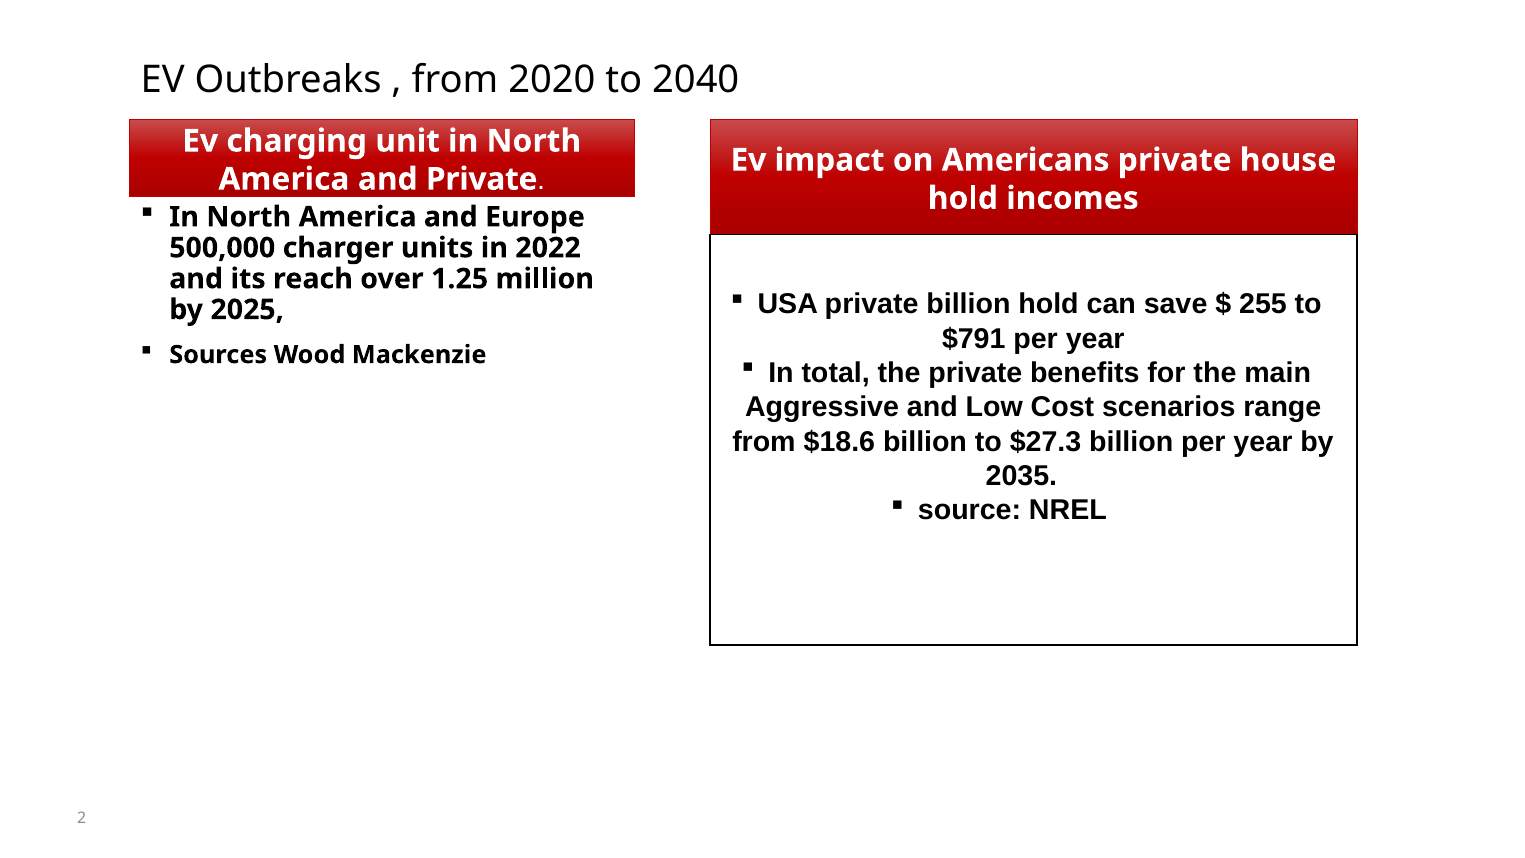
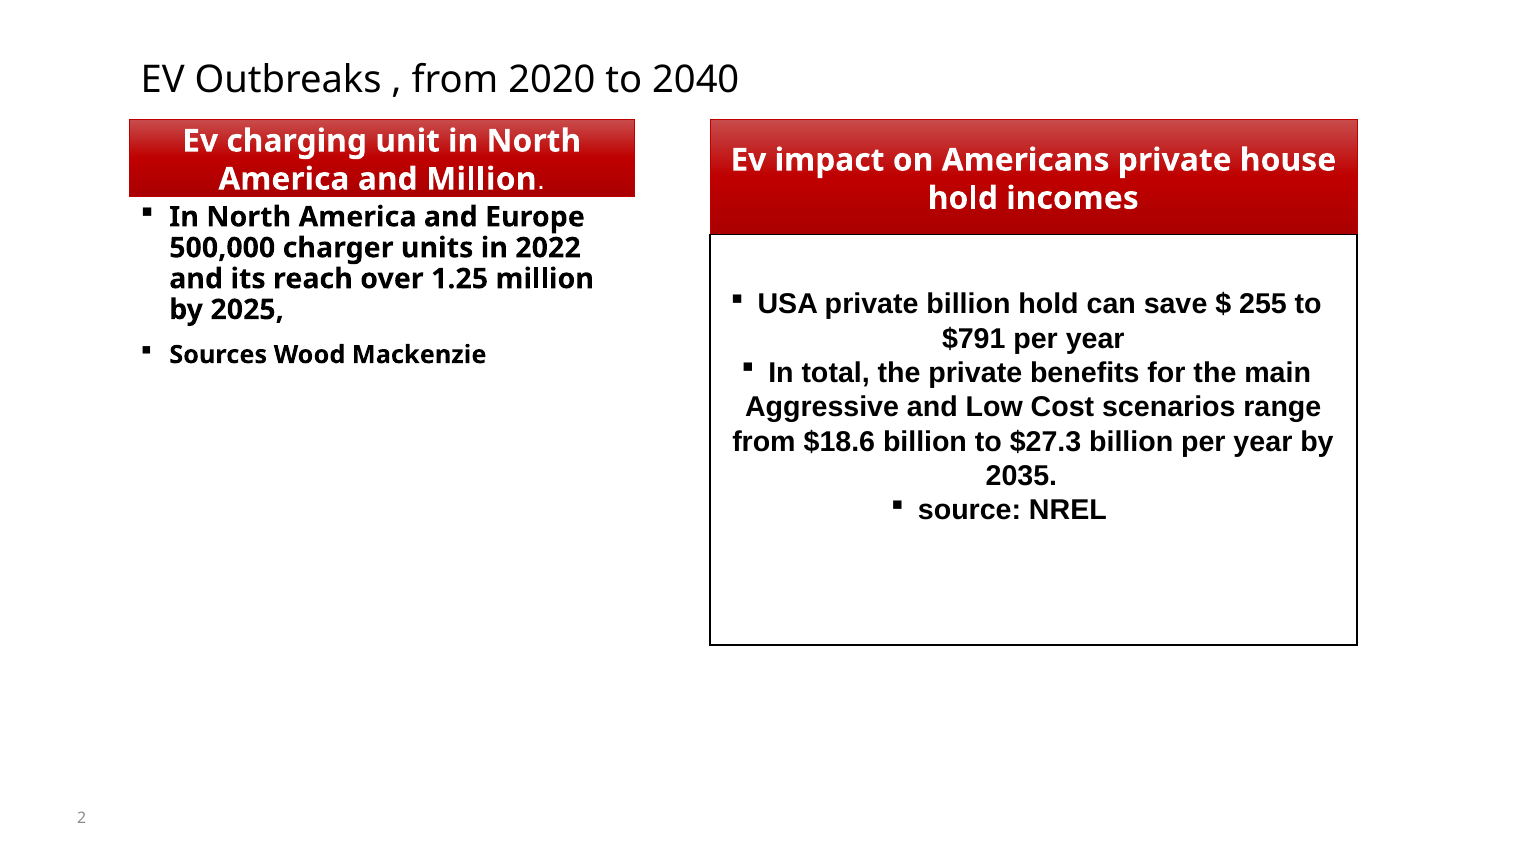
and Private: Private -> Million (481, 179)
